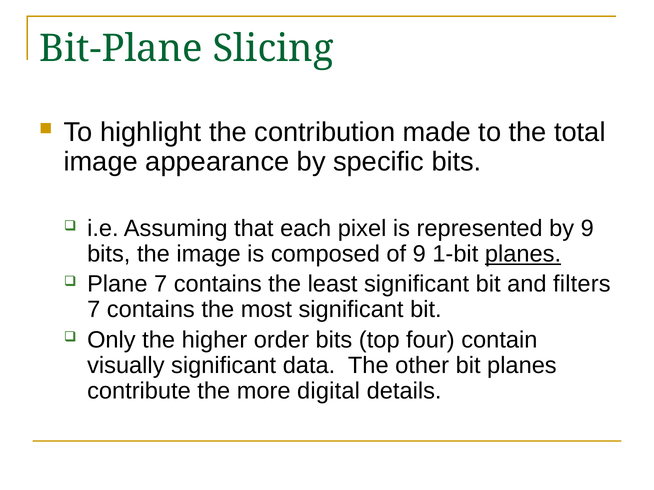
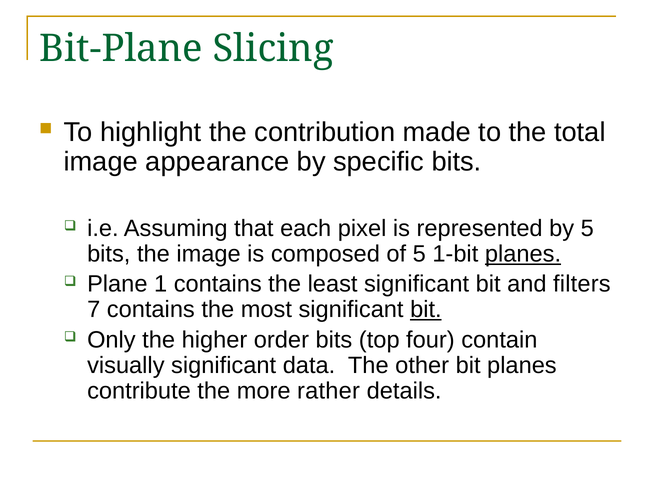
by 9: 9 -> 5 (587, 229)
of 9: 9 -> 5 (419, 254)
Plane 7: 7 -> 1 (161, 284)
bit underline: none -> present (426, 310)
digital: digital -> rather (329, 391)
